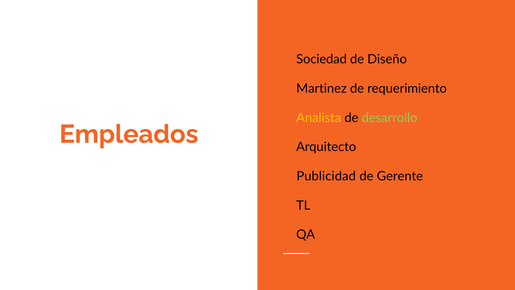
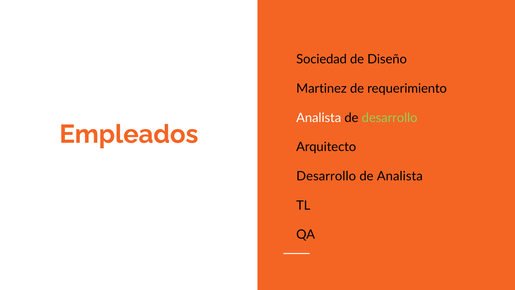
Analista colour: yellow -> white (319, 118)
Publicidad: Publicidad -> Desarrollo (326, 176)
de Gerente: Gerente -> Analista (400, 176)
